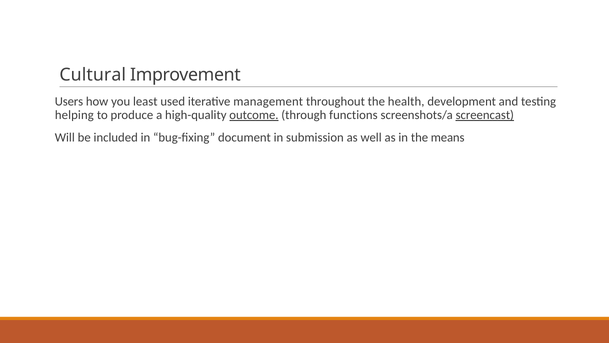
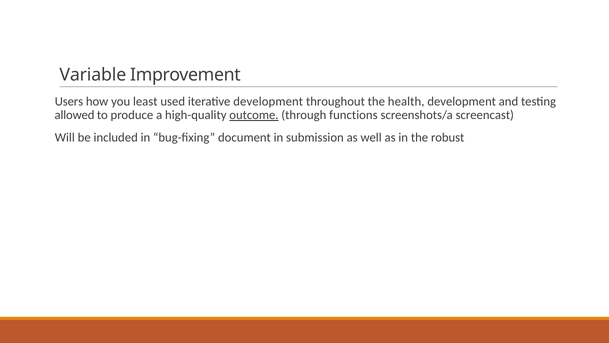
Cultural: Cultural -> Variable (93, 75)
iterative management: management -> development (268, 101)
helping: helping -> allowed (74, 115)
screencast underline: present -> none (485, 115)
means: means -> robust (448, 138)
